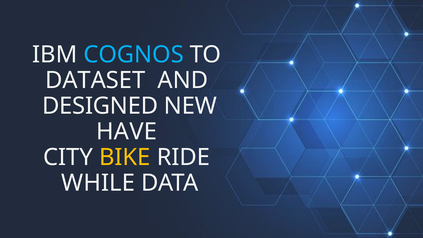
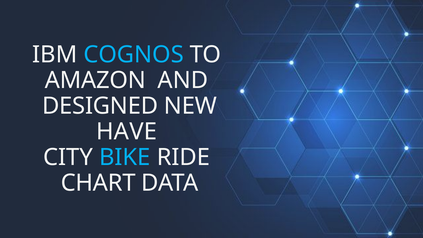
DATASET: DATASET -> AMAZON (95, 80)
BIKE colour: yellow -> light blue (125, 157)
WHILE: WHILE -> CHART (98, 183)
